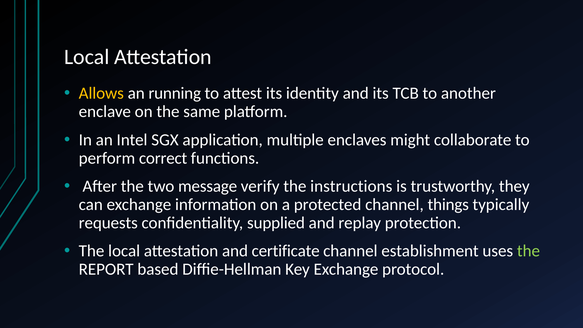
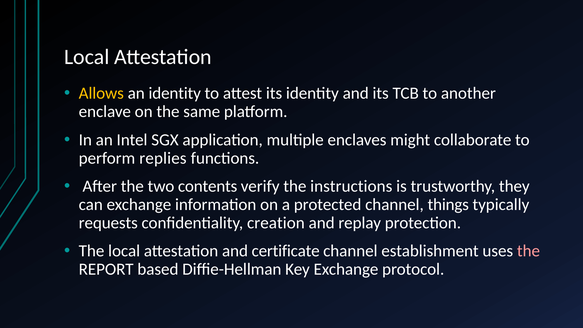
an running: running -> identity (175, 93)
correct: correct -> replies (163, 158)
message: message -> contents (208, 186)
supplied: supplied -> creation (276, 223)
the colour: light green -> pink (528, 251)
